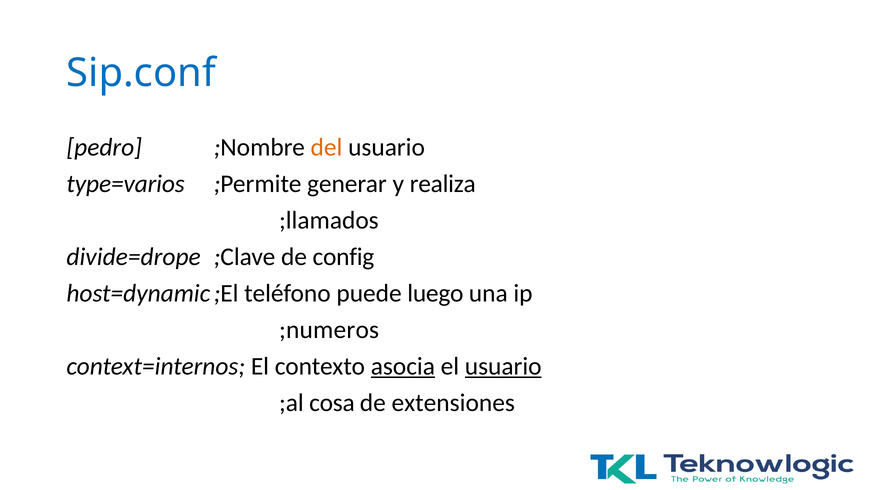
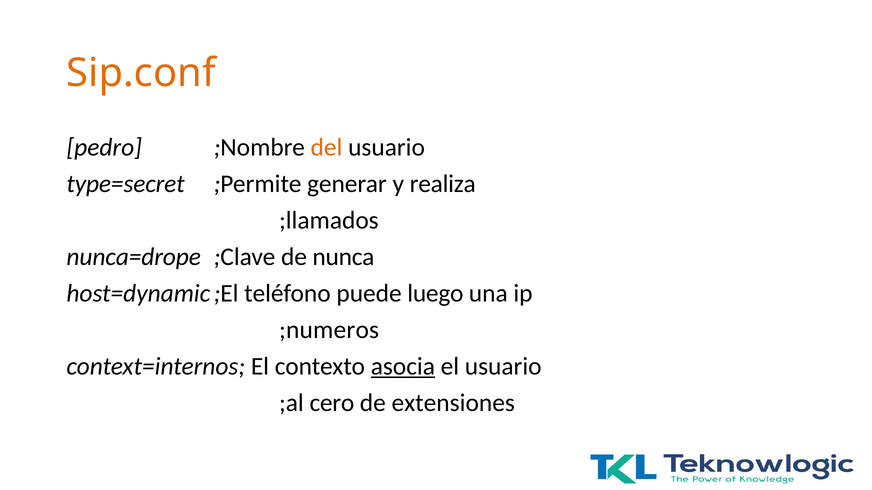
Sip.conf colour: blue -> orange (141, 73)
type=varios: type=varios -> type=secret (126, 184)
divide=drope: divide=drope -> nunca=drope (134, 257)
config: config -> nunca (343, 257)
usuario underline: present -> none (503, 367)
cosa: cosa -> cero (332, 403)
